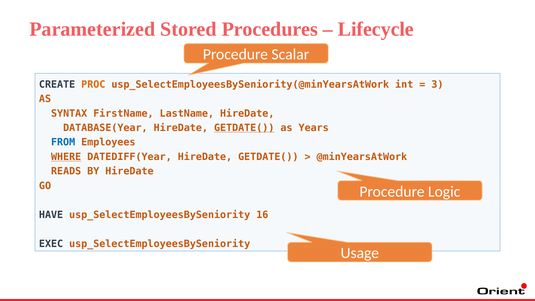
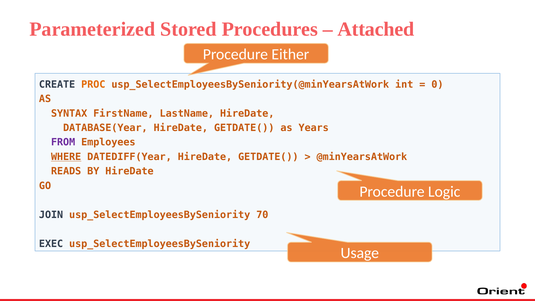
Lifecycle: Lifecycle -> Attached (376, 29)
Scalar: Scalar -> Either (290, 54)
3: 3 -> 0 (437, 84)
GETDATE( underline: present -> none (244, 128)
FROM colour: blue -> purple (63, 142)
HAVE: HAVE -> JOIN (51, 215)
16: 16 -> 70 (262, 215)
